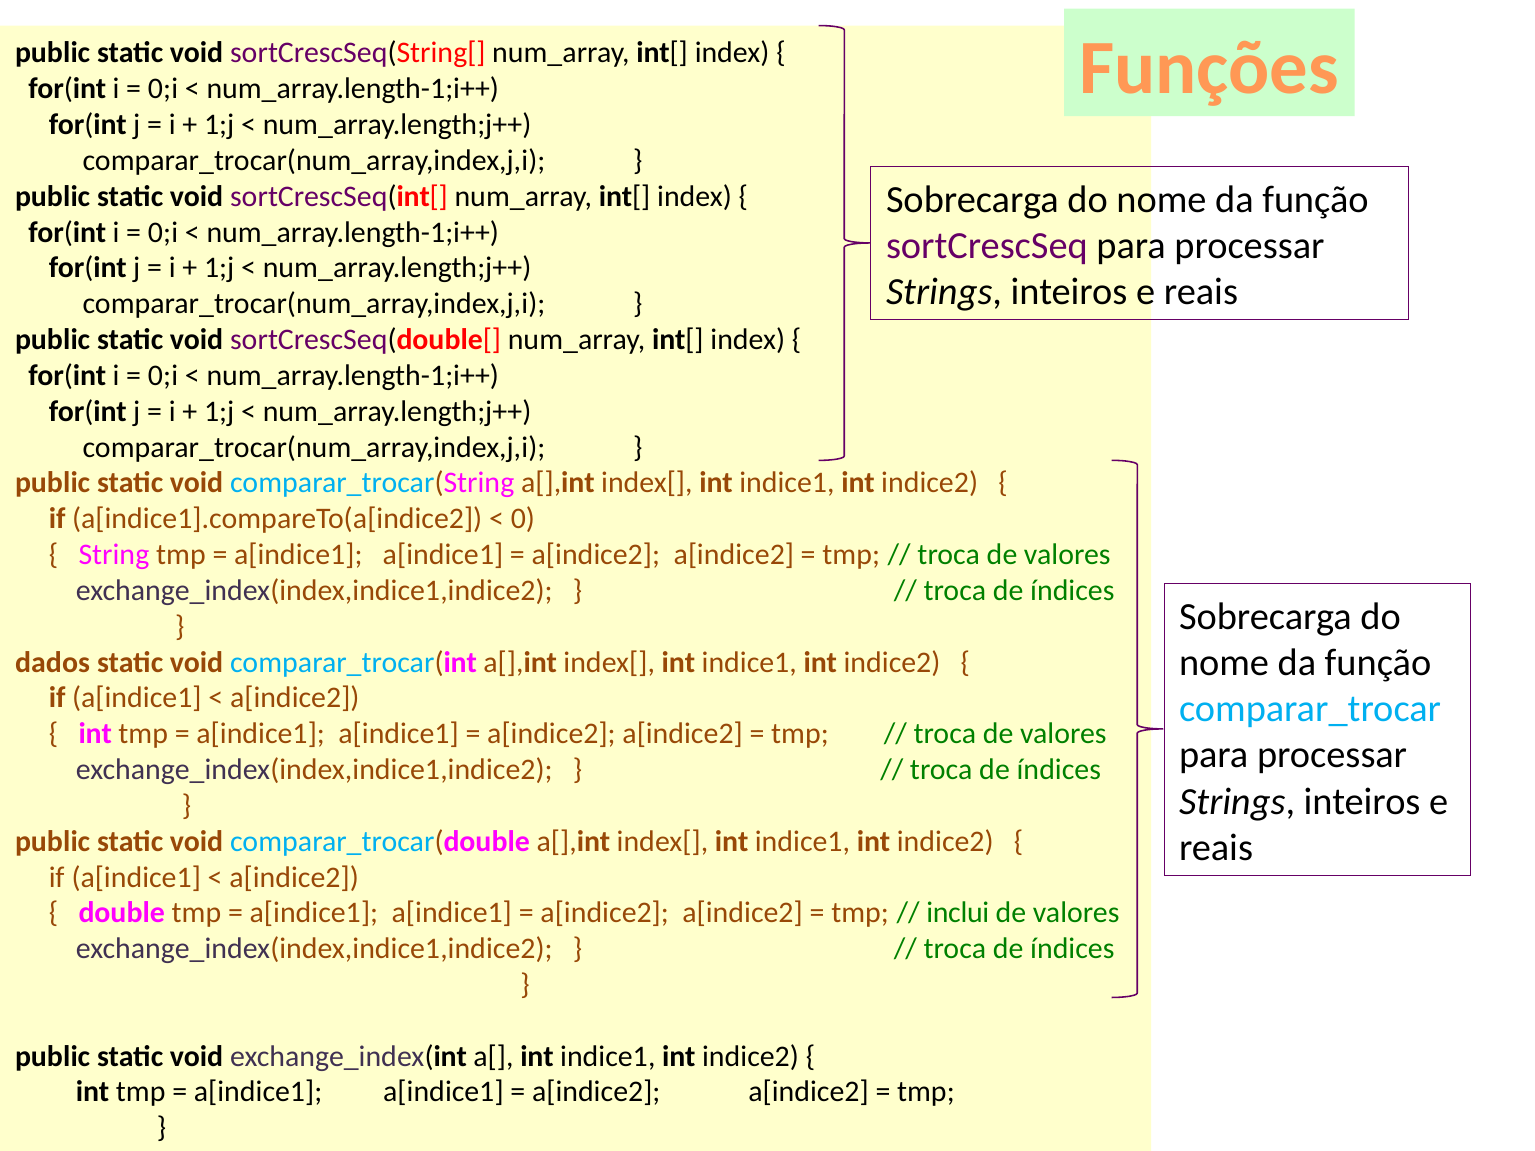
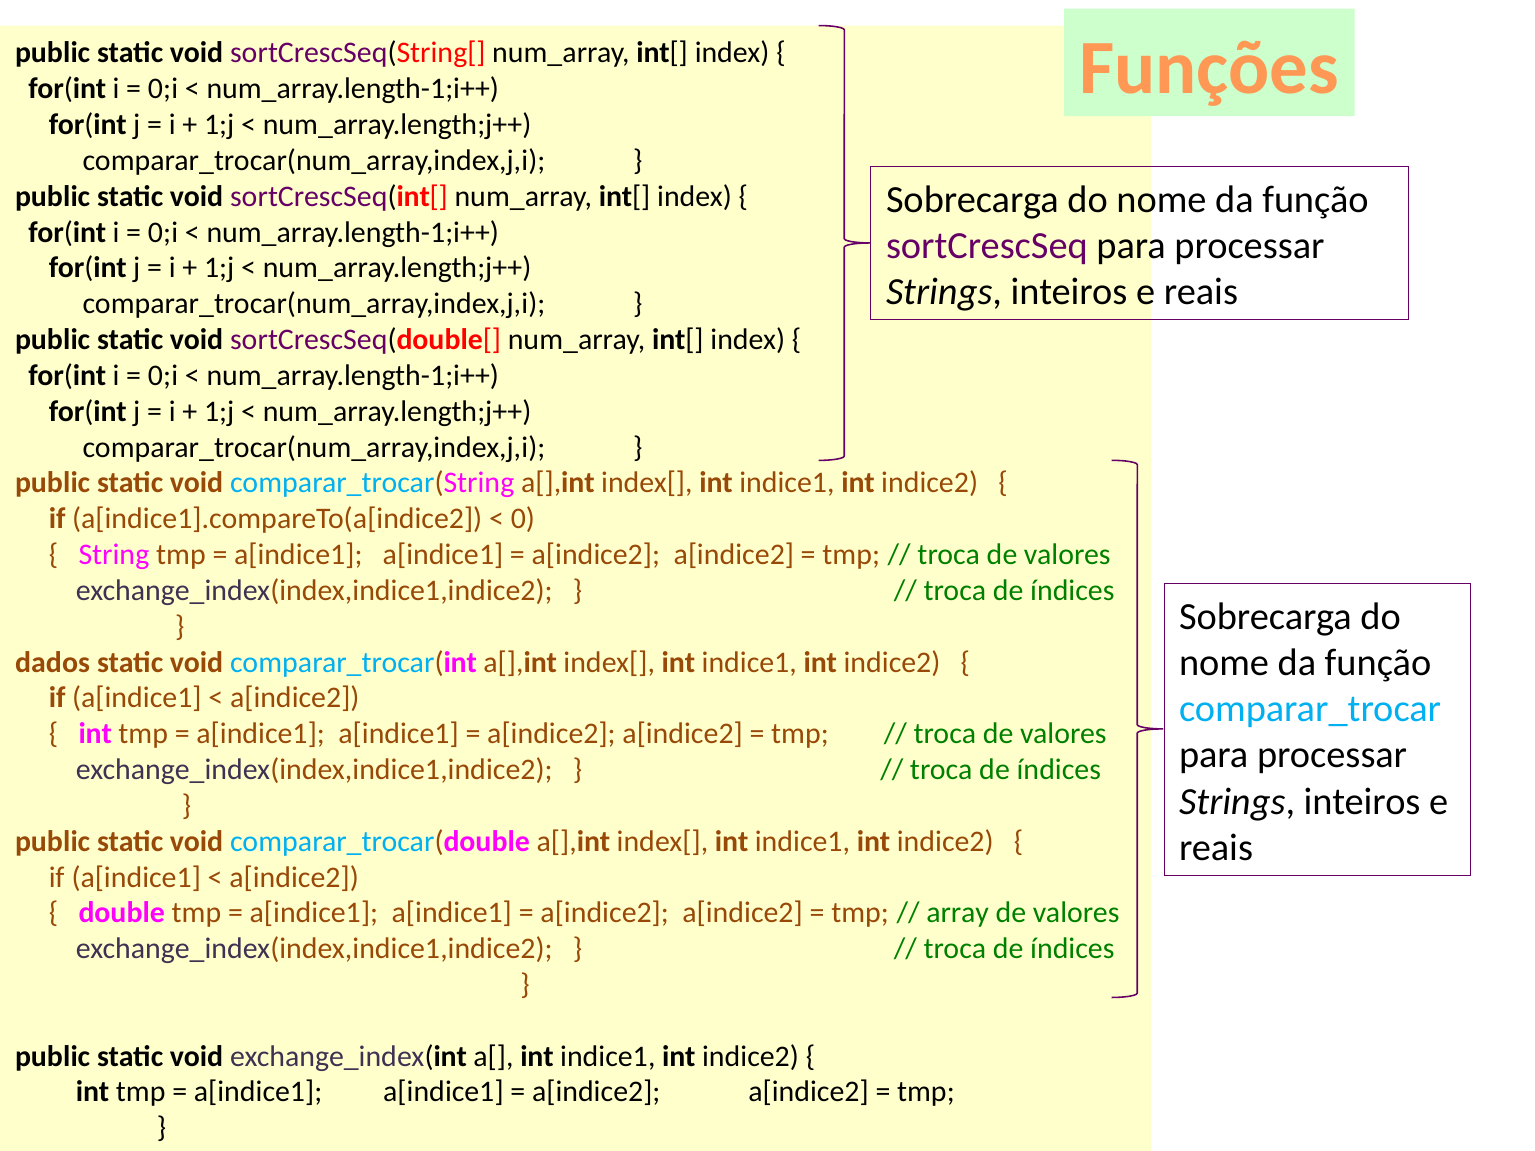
inclui: inclui -> array (958, 913)
